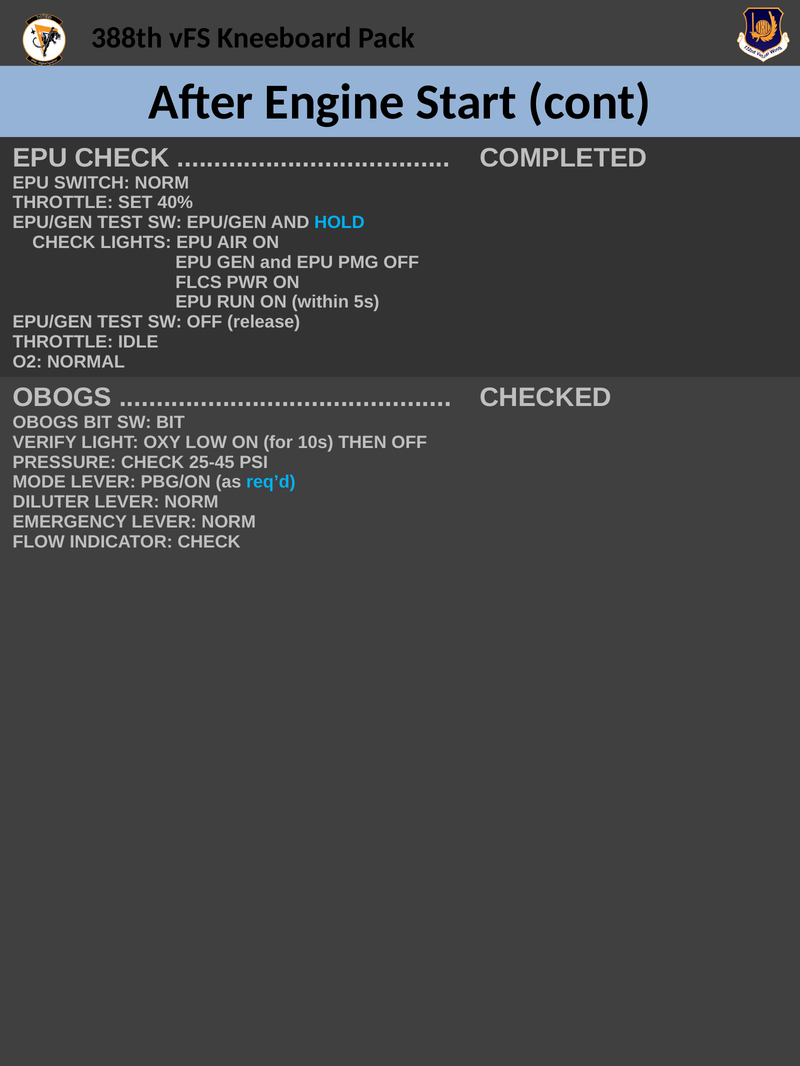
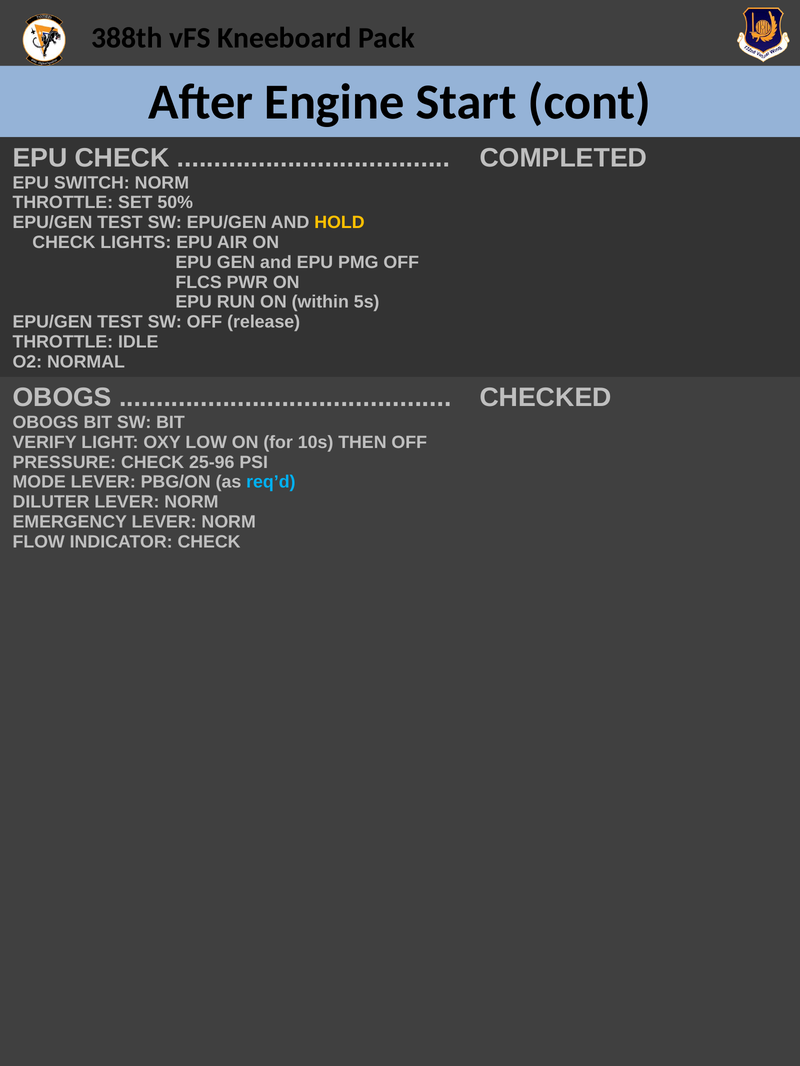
40%: 40% -> 50% (175, 203)
HOLD colour: light blue -> yellow (339, 223)
25-45: 25-45 -> 25-96 (212, 463)
